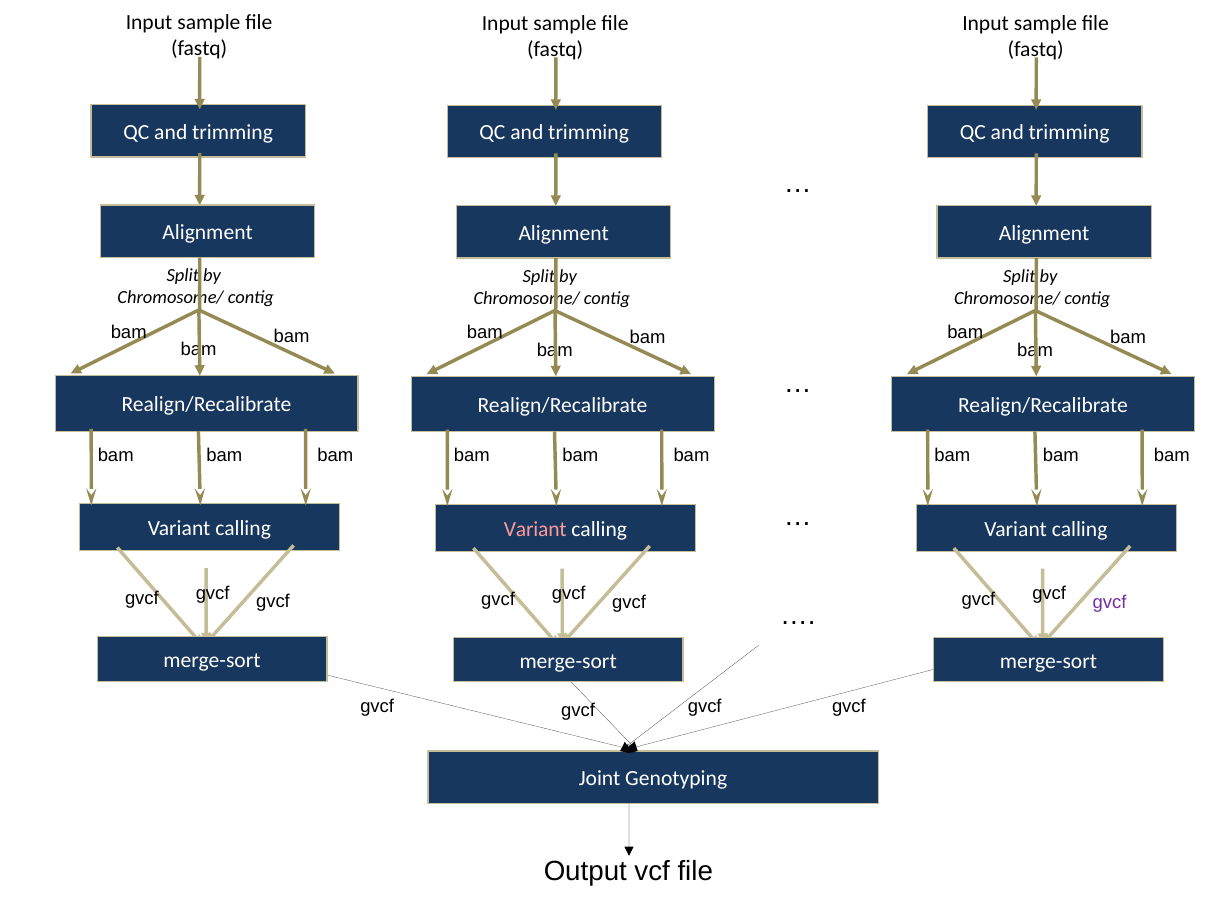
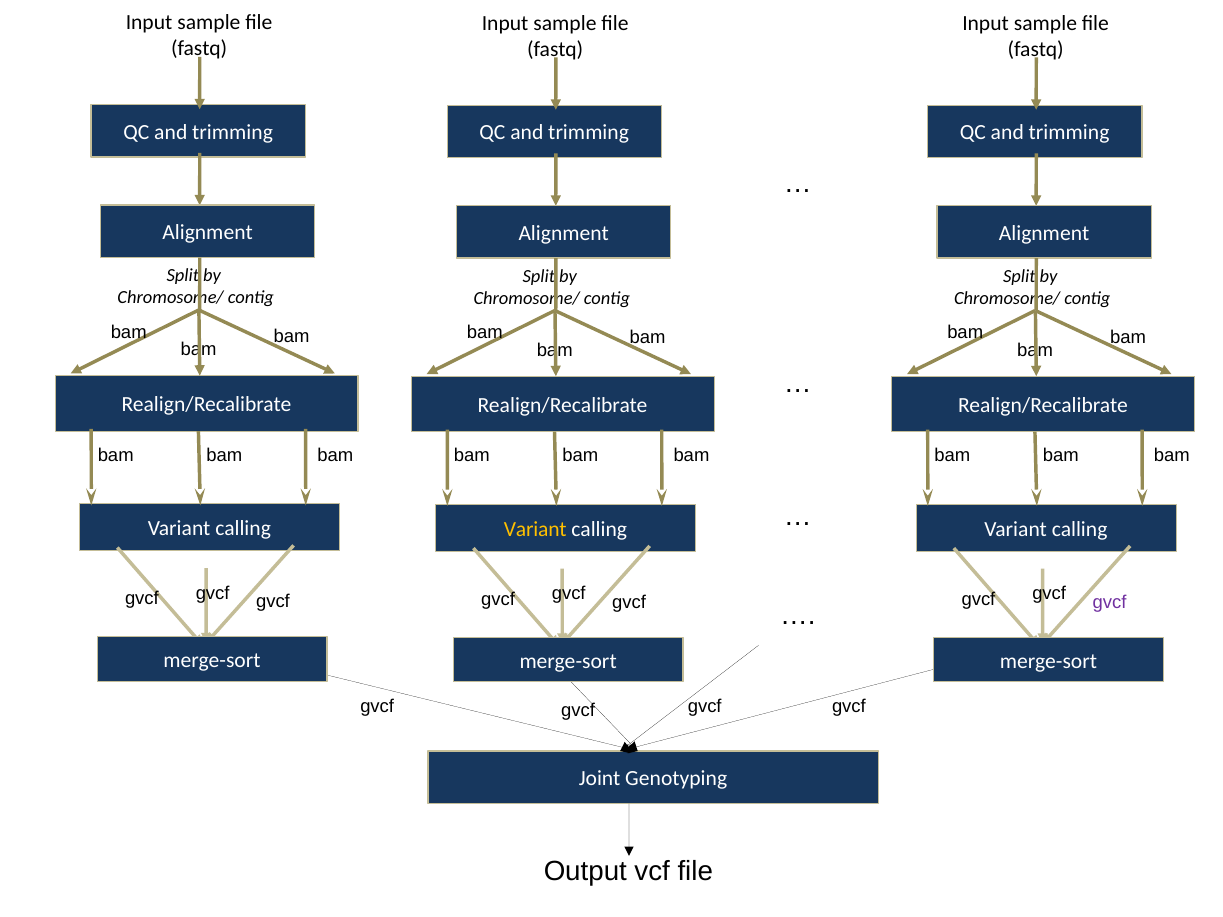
Variant colour: pink -> yellow (535, 529)
